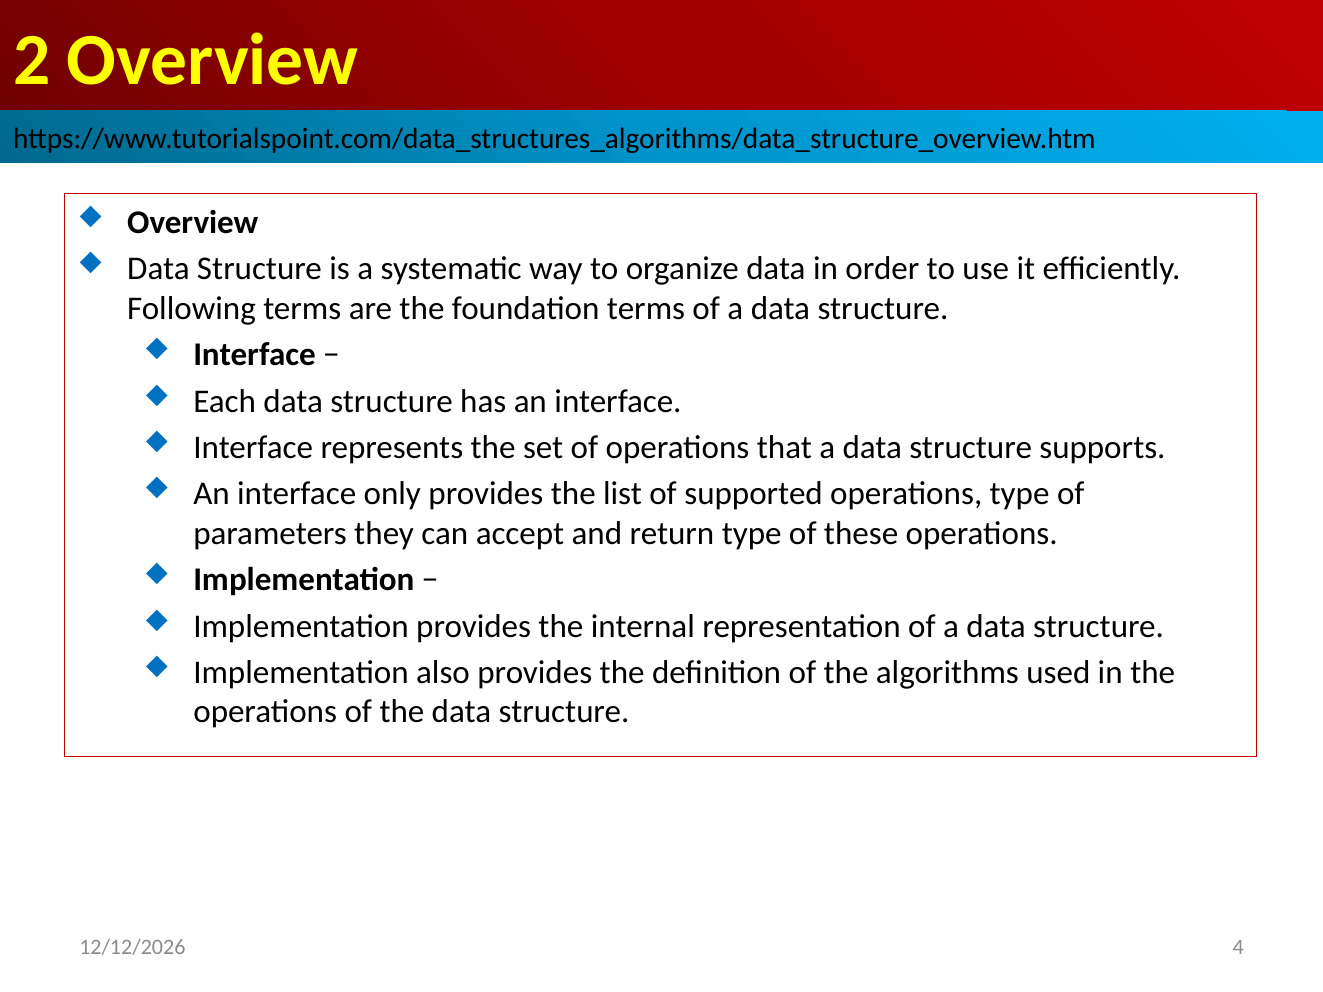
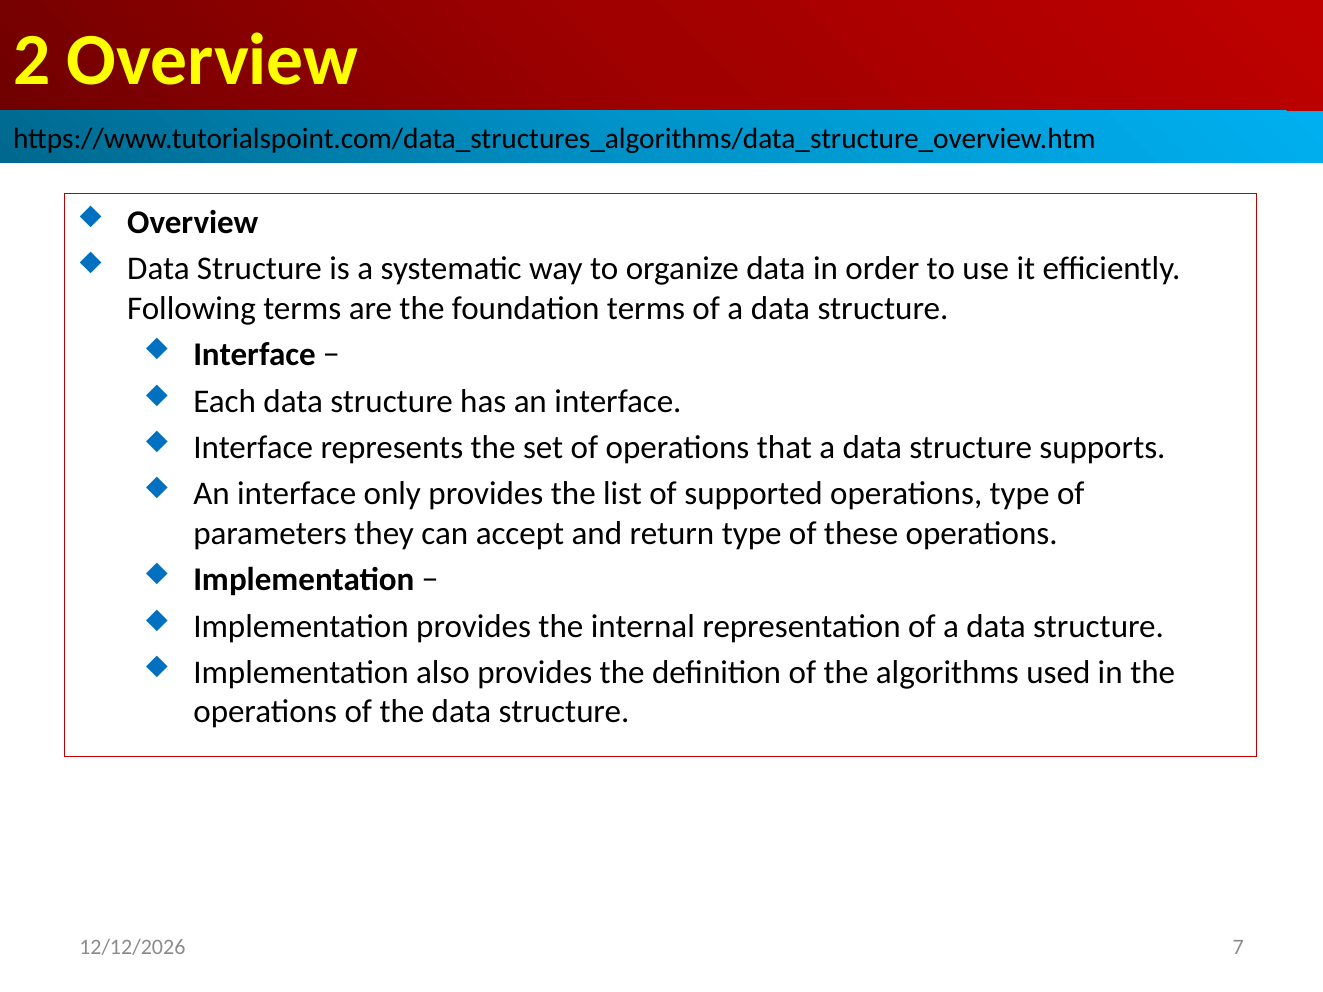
4: 4 -> 7 (1238, 947)
